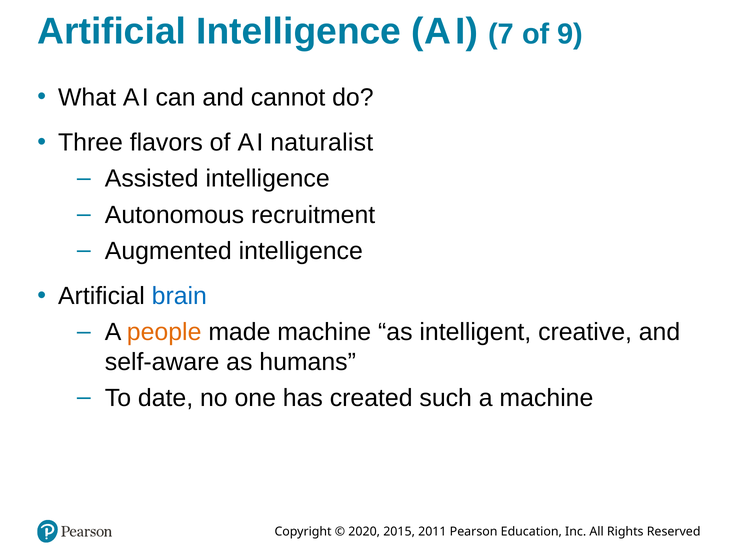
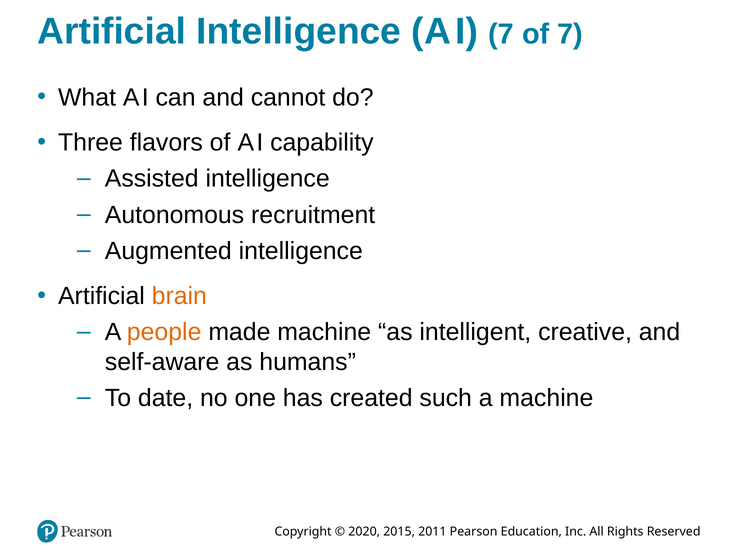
of 9: 9 -> 7 (570, 34)
naturalist: naturalist -> capability (322, 143)
brain colour: blue -> orange (179, 296)
